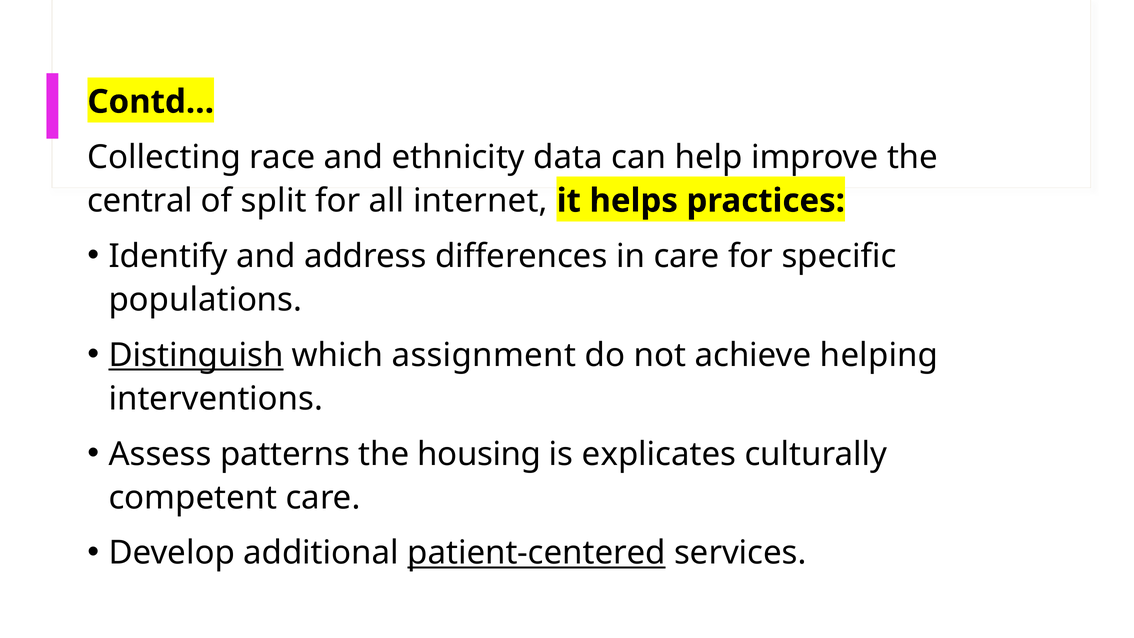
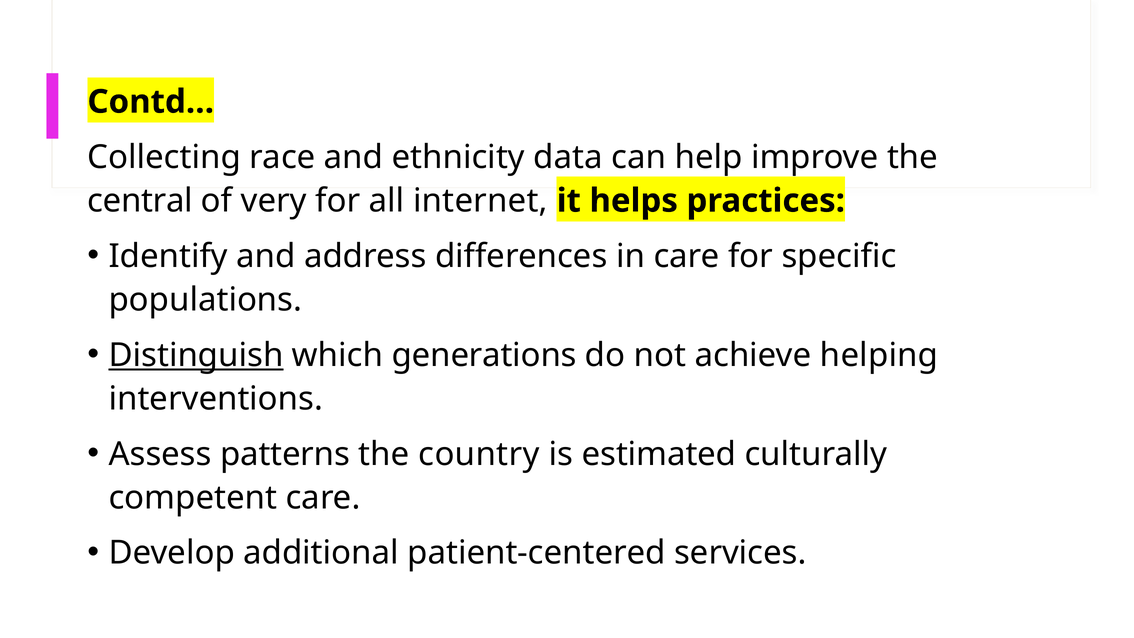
split: split -> very (274, 201)
assignment: assignment -> generations (484, 355)
housing: housing -> country (479, 454)
explicates: explicates -> estimated (659, 454)
patient-centered underline: present -> none (537, 553)
